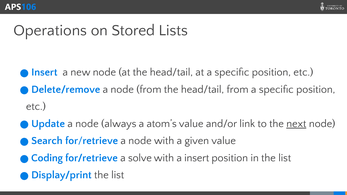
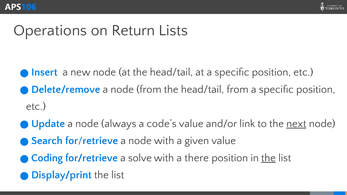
Stored: Stored -> Return (133, 30)
atom’s: atom’s -> code’s (162, 124)
a insert: insert -> there (197, 158)
the underline: none -> present (268, 158)
